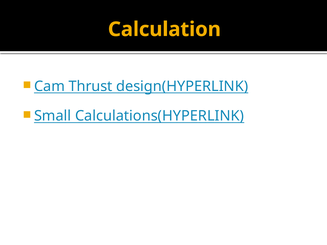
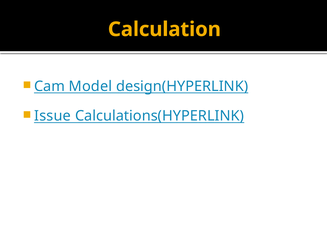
Thrust: Thrust -> Model (90, 86)
Small: Small -> Issue (53, 116)
